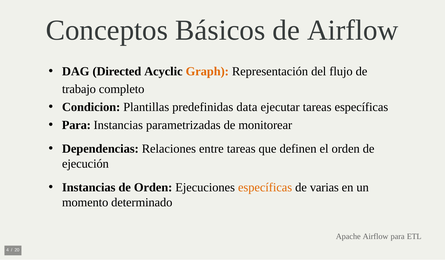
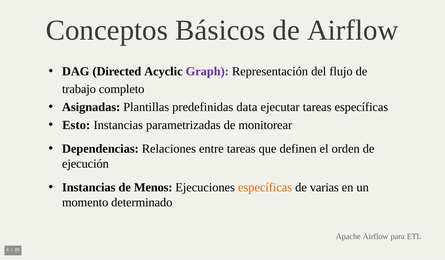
Graph colour: orange -> purple (207, 71)
Condicion: Condicion -> Asignadas (91, 107)
Para: Para -> Esto (76, 125)
de Orden: Orden -> Menos (153, 187)
